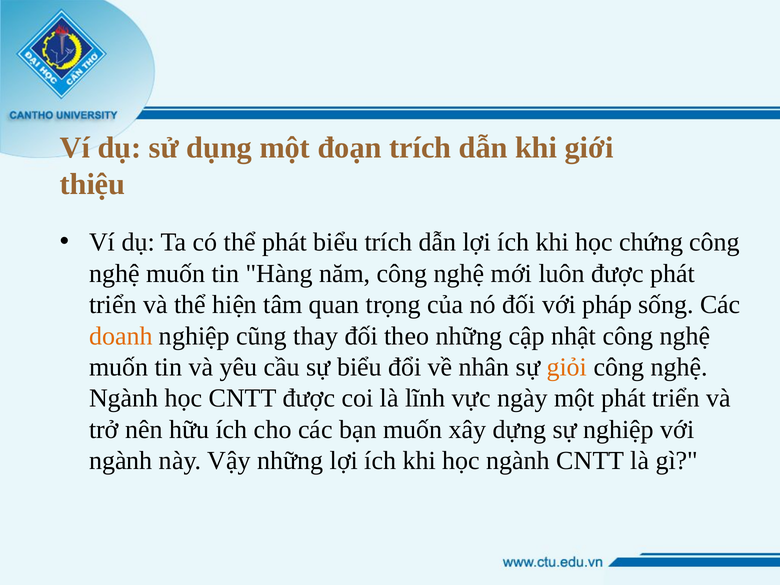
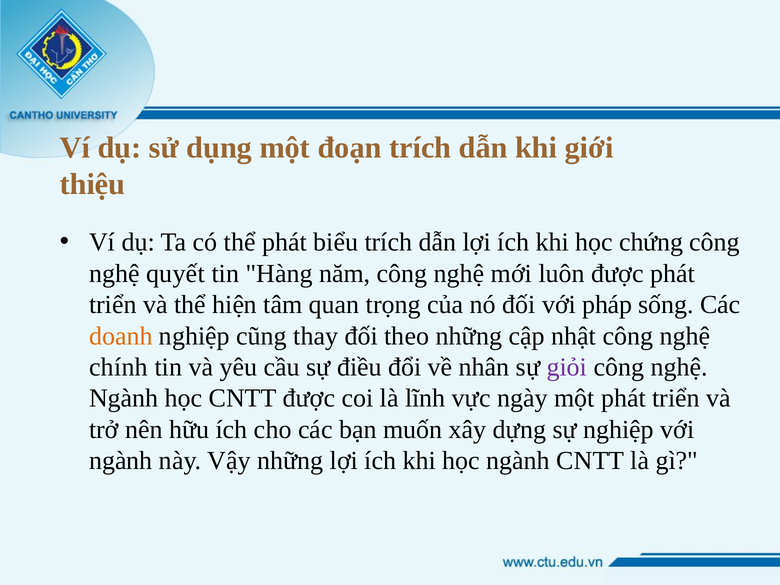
muốn: muốn -> quyết (176, 274)
muốn: muốn -> chính (119, 367)
sự biểu: biểu -> điều (359, 367)
giỏi colour: orange -> purple (567, 367)
